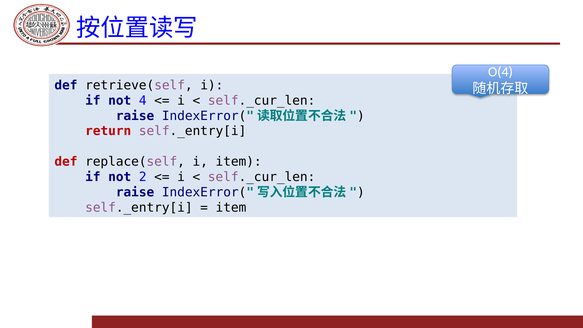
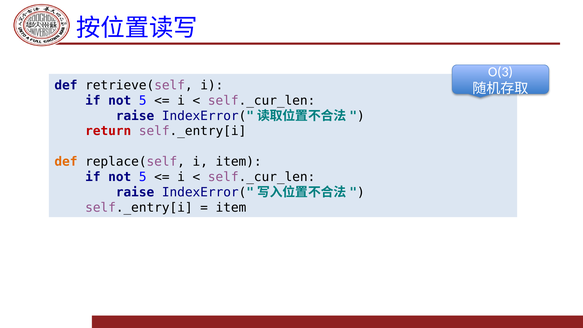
O(4: O(4 -> O(3 (500, 72)
4: 4 -> 5 (143, 101)
def colour: red -> orange (66, 162)
2: 2 -> 5 (143, 177)
